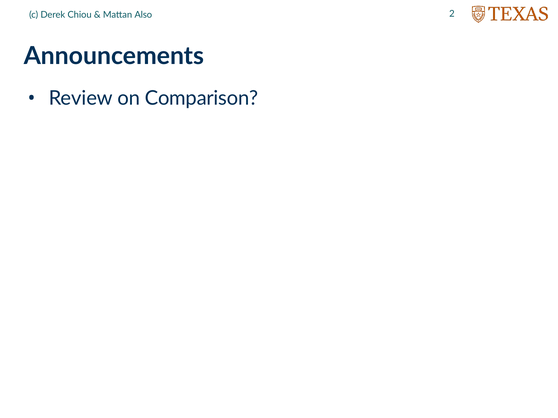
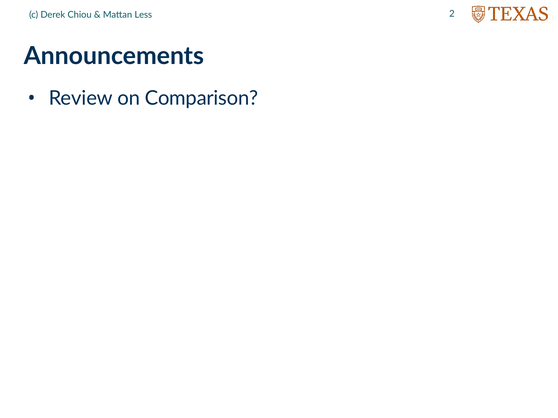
Also: Also -> Less (143, 15)
